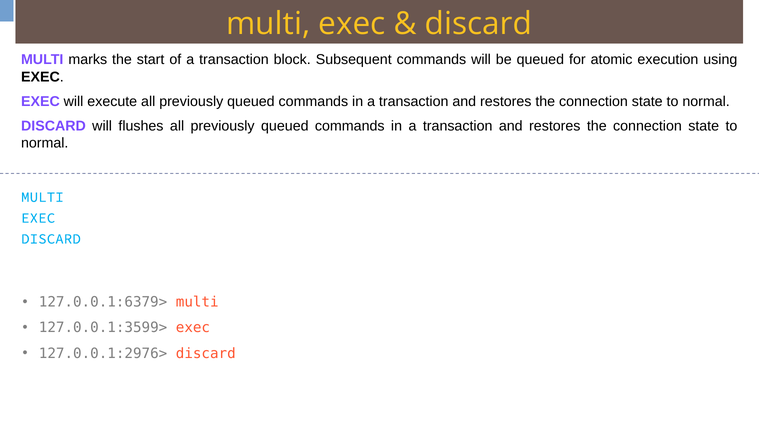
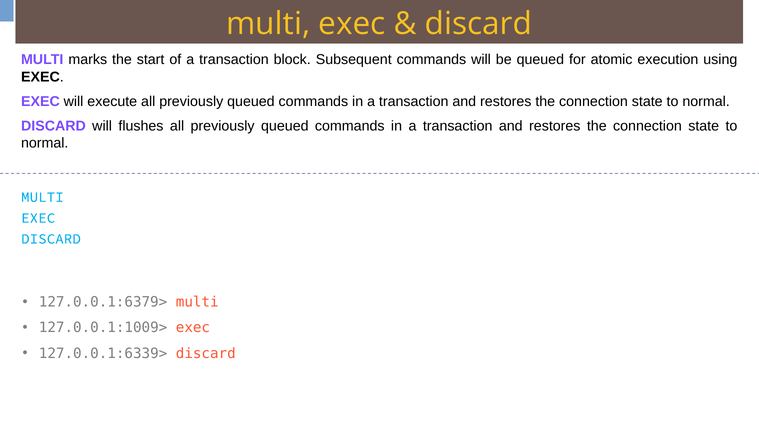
127.0.0.1:3599>: 127.0.0.1:3599> -> 127.0.0.1:1009> (103, 328)
127.0.0.1:2976>: 127.0.0.1:2976> -> 127.0.0.1:6339> (103, 353)
